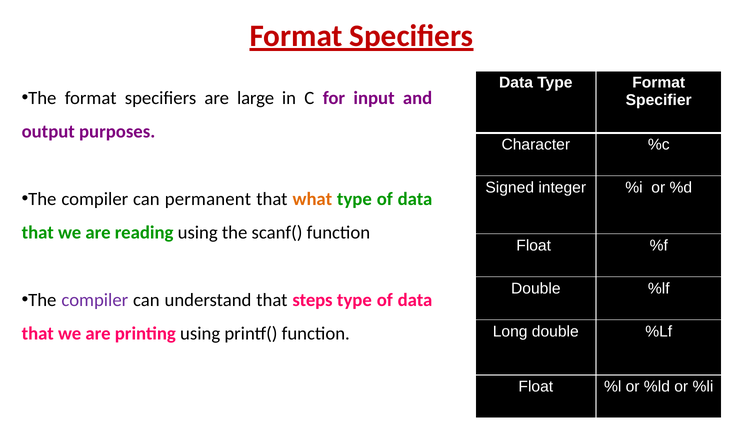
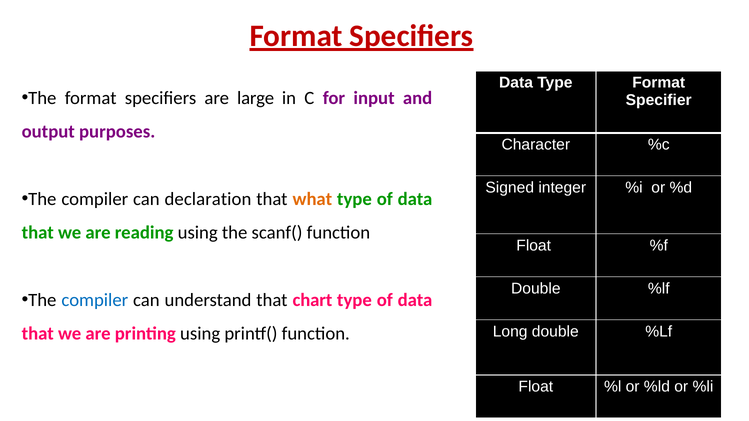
permanent: permanent -> declaration (208, 199)
compiler colour: purple -> blue (95, 300)
steps: steps -> chart (312, 300)
